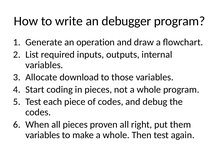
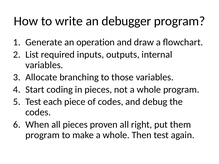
download: download -> branching (79, 77)
variables: variables -> program (43, 135)
